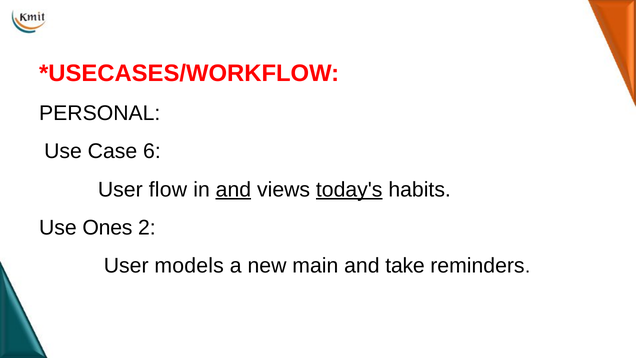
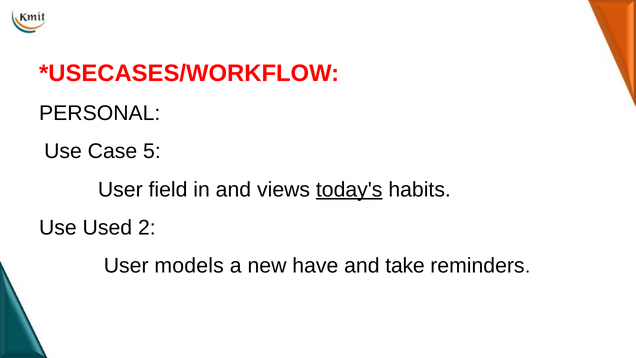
6: 6 -> 5 (152, 151)
flow: flow -> field (168, 189)
and underline: present -> none (233, 189)
Ones: Ones -> Used (107, 228)
main: main -> have (315, 266)
